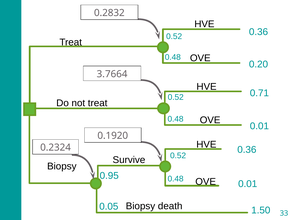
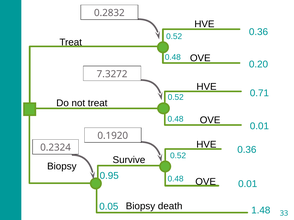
3.7664: 3.7664 -> 7.3272 (112, 74)
1.50: 1.50 -> 1.48 (261, 211)
